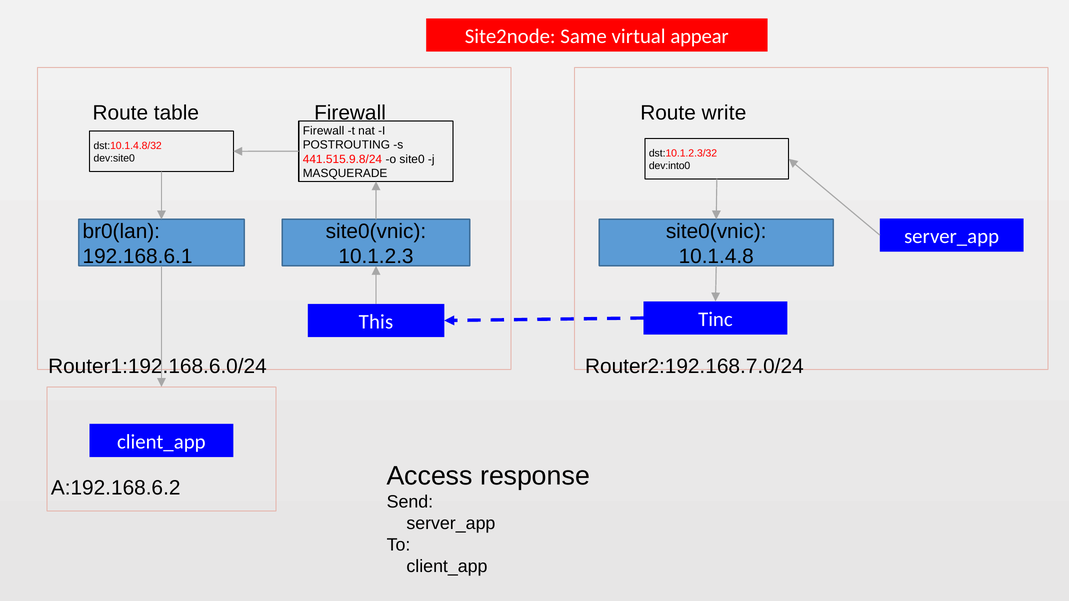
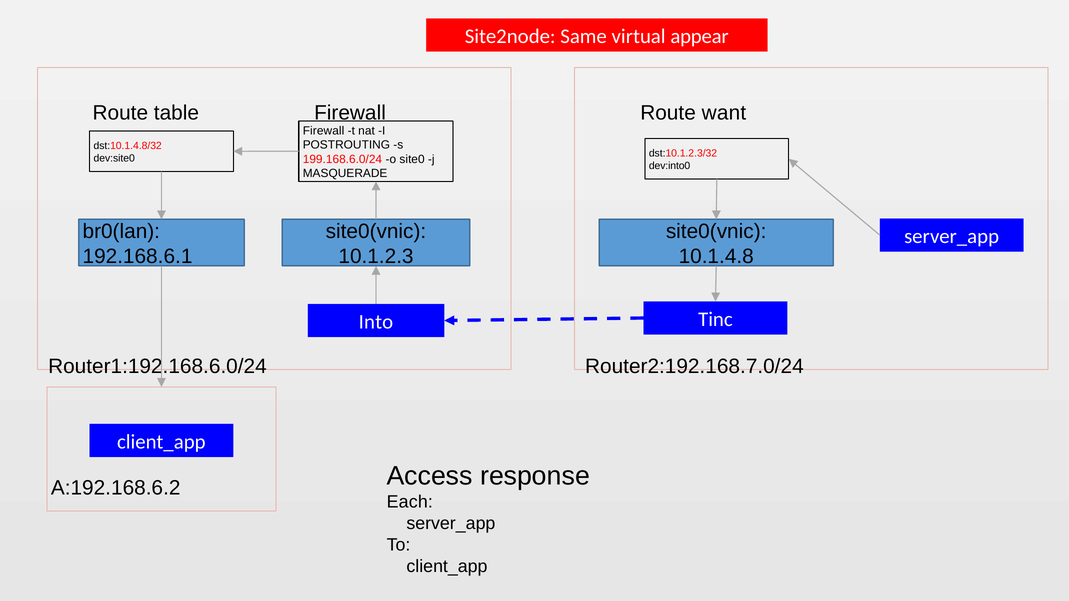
write: write -> want (724, 113)
441.515.9.8/24: 441.515.9.8/24 -> 199.168.6.0/24 (342, 159)
This: This -> Into (376, 322)
Send: Send -> Each (410, 502)
